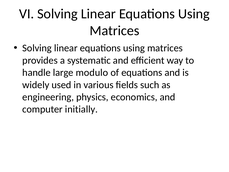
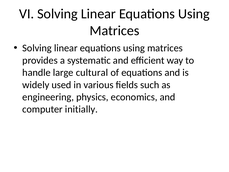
modulo: modulo -> cultural (92, 72)
